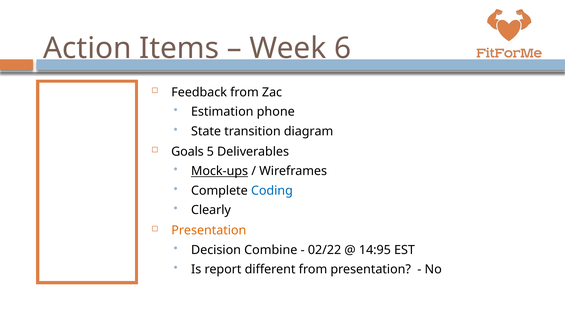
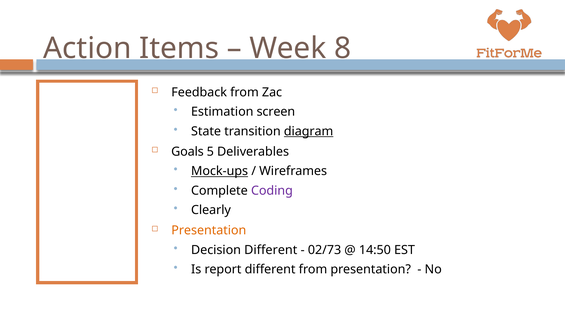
6: 6 -> 8 (343, 48)
phone: phone -> screen (276, 112)
diagram underline: none -> present (309, 131)
Coding colour: blue -> purple (272, 190)
Decision Combine: Combine -> Different (271, 250)
02/22: 02/22 -> 02/73 (325, 250)
14:95: 14:95 -> 14:50 (375, 250)
